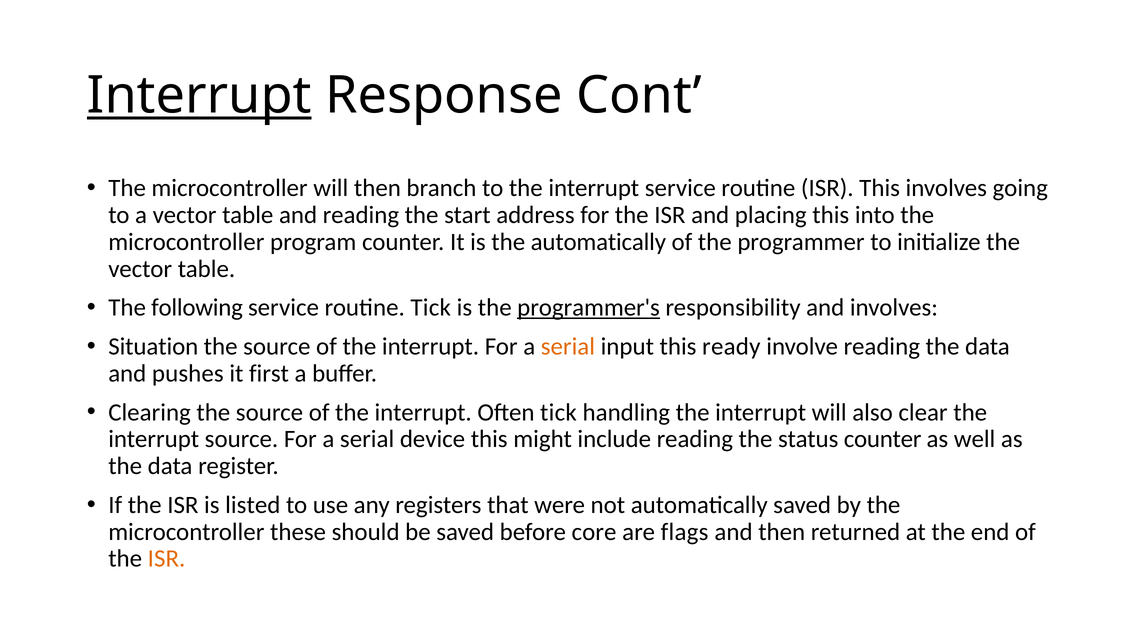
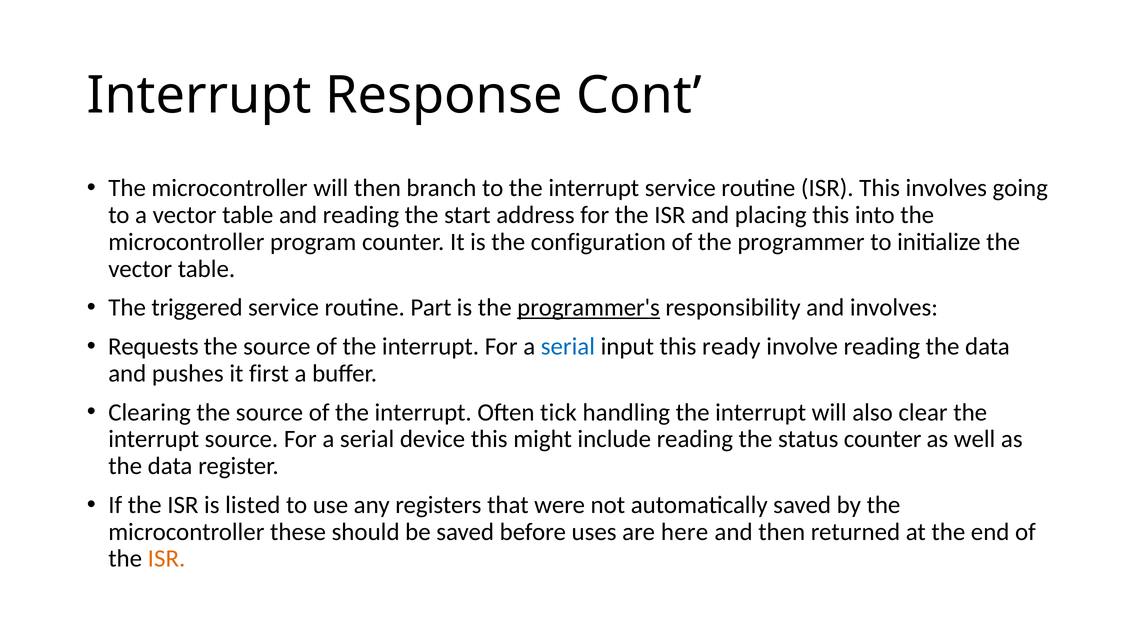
Interrupt underline: present -> none (199, 96)
the automatically: automatically -> configuration (598, 242)
following: following -> triggered (197, 308)
routine Tick: Tick -> Part (431, 308)
Situation: Situation -> Requests (153, 347)
serial colour: orange -> blue (568, 347)
core: core -> uses (594, 532)
flags: flags -> here (685, 532)
